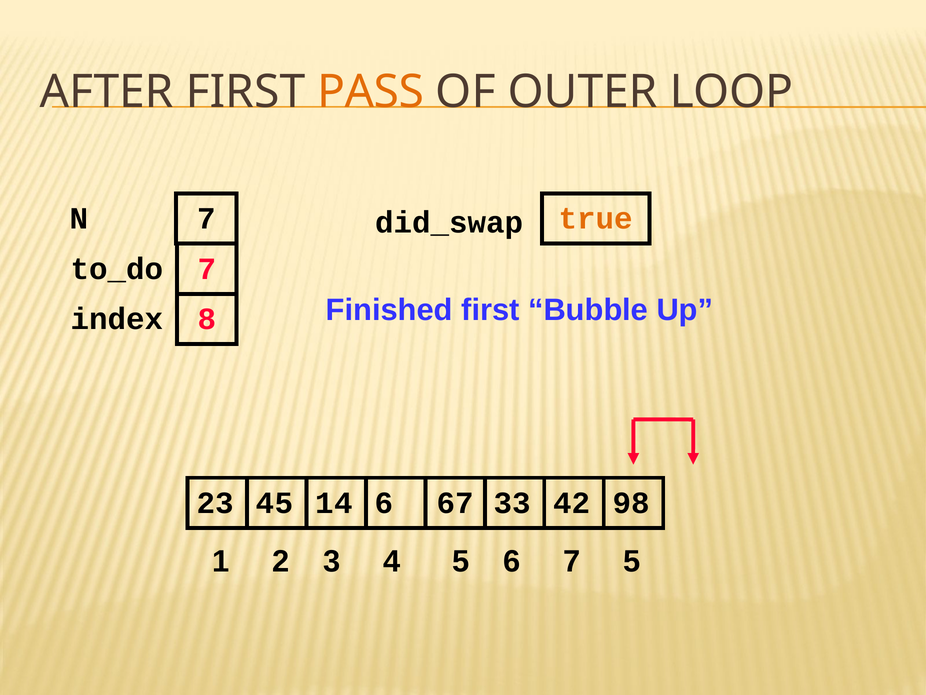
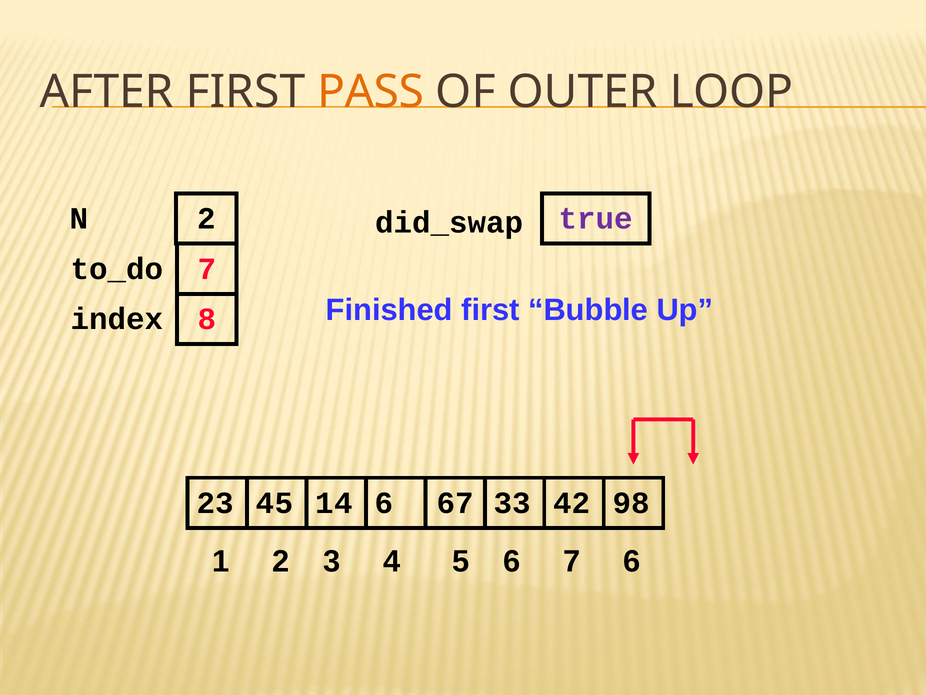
N 7: 7 -> 2 (206, 219)
true colour: orange -> purple (596, 219)
7 5: 5 -> 6 (632, 561)
